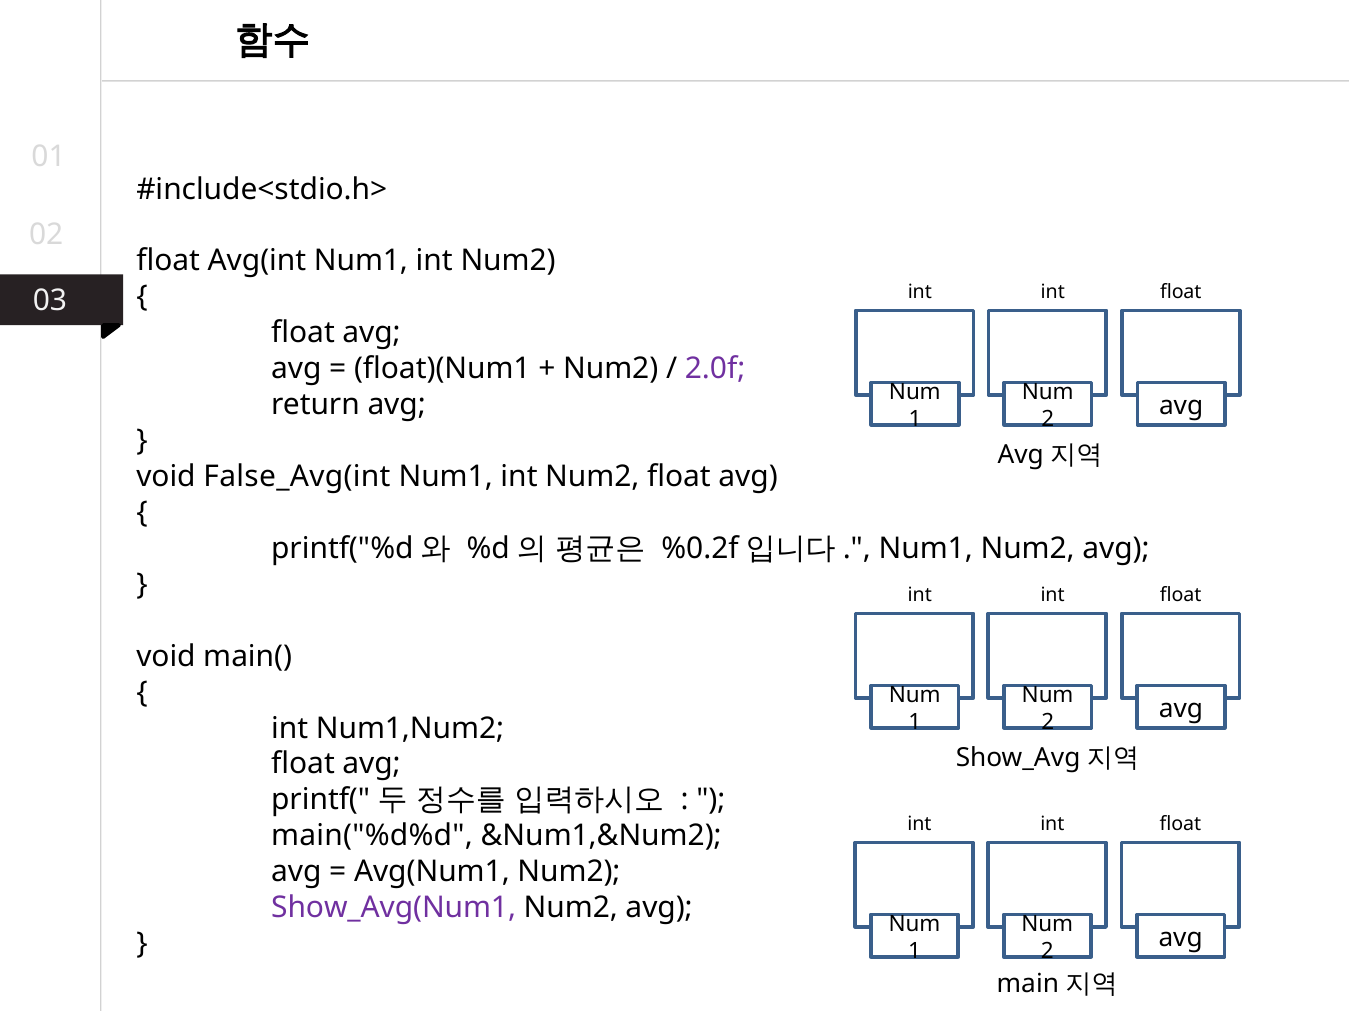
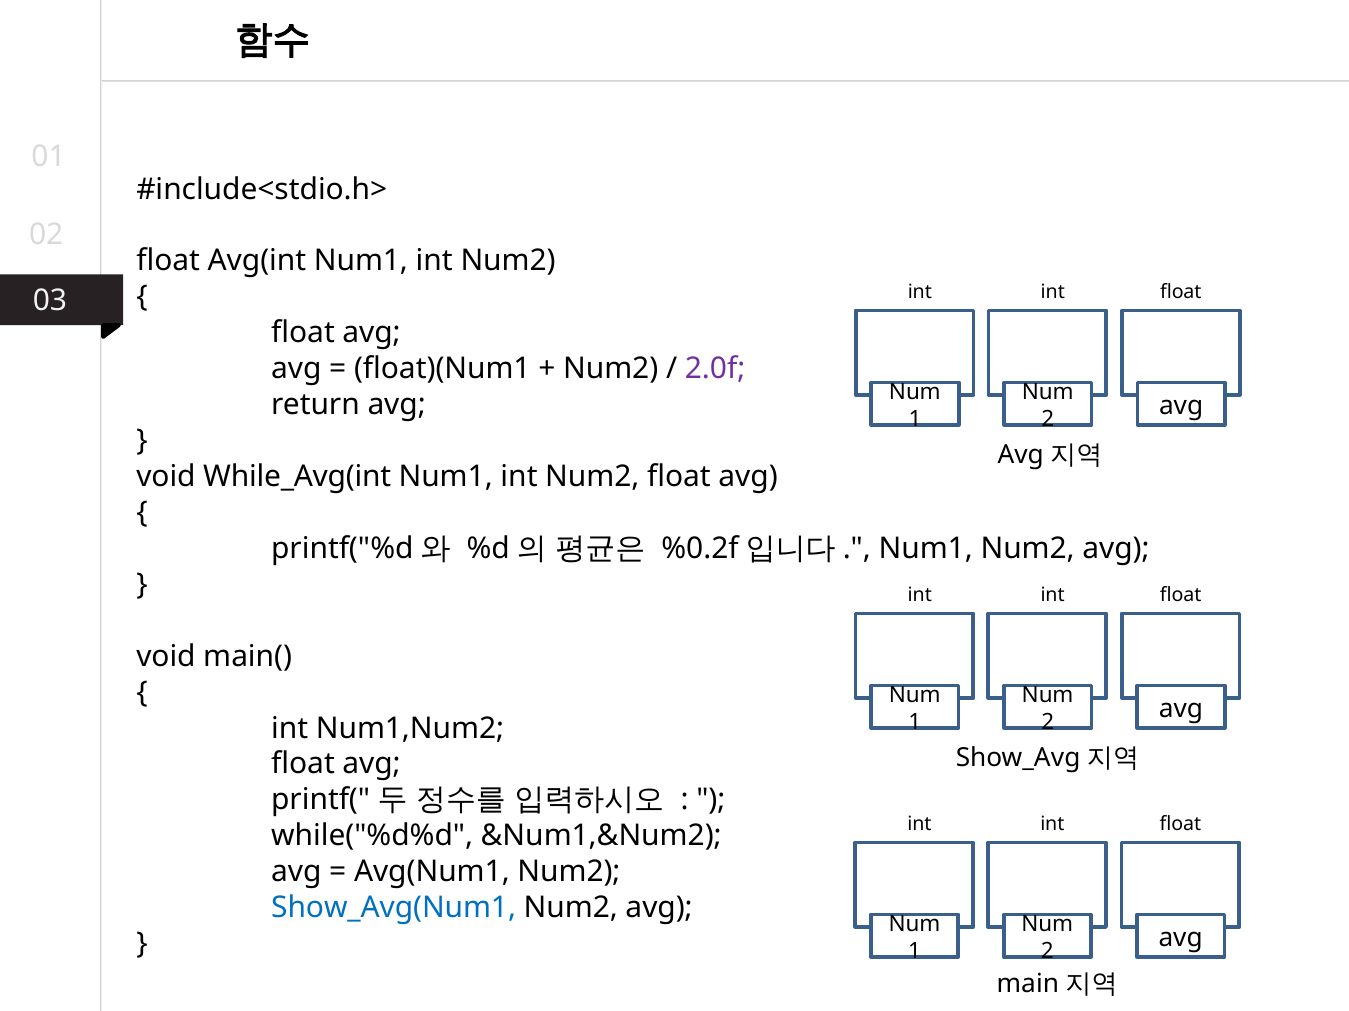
False_Avg(int: False_Avg(int -> While_Avg(int (297, 477)
main("%d%d: main("%d%d -> while("%d%d (372, 837)
Show_Avg(Num1 colour: purple -> blue (394, 908)
